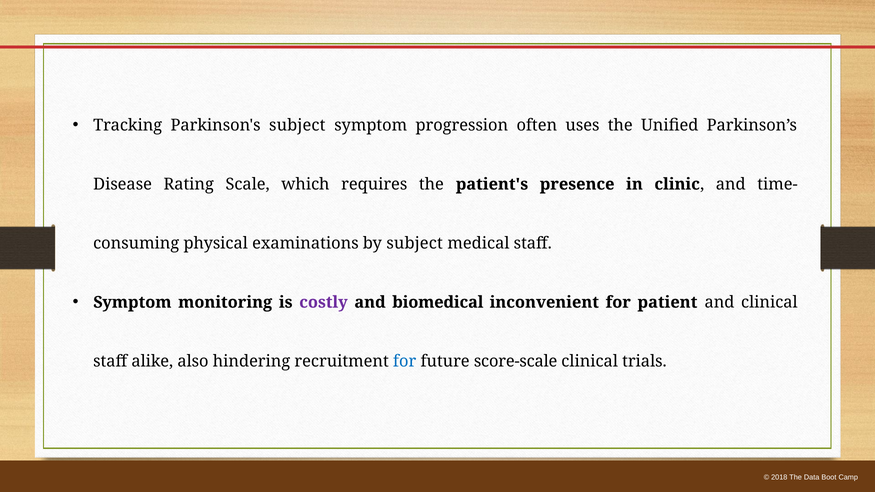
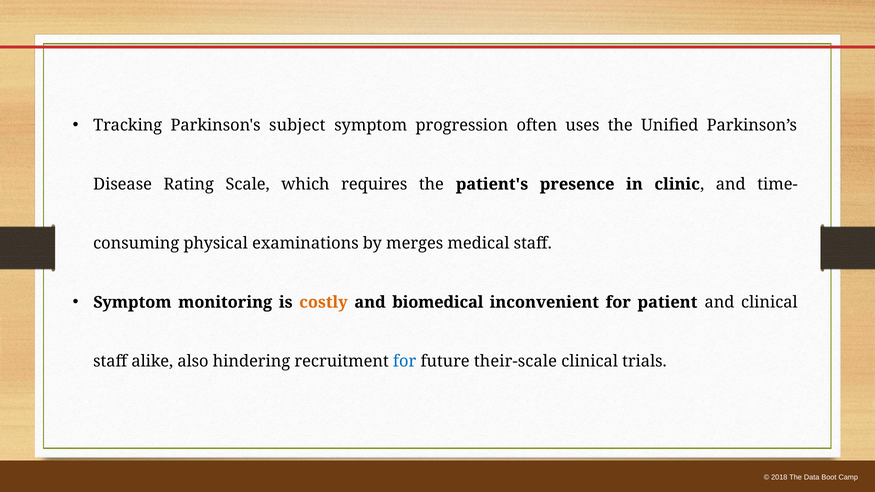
by subject: subject -> merges (415, 243)
costly colour: purple -> orange (323, 302)
score-scale: score-scale -> their-scale (515, 361)
